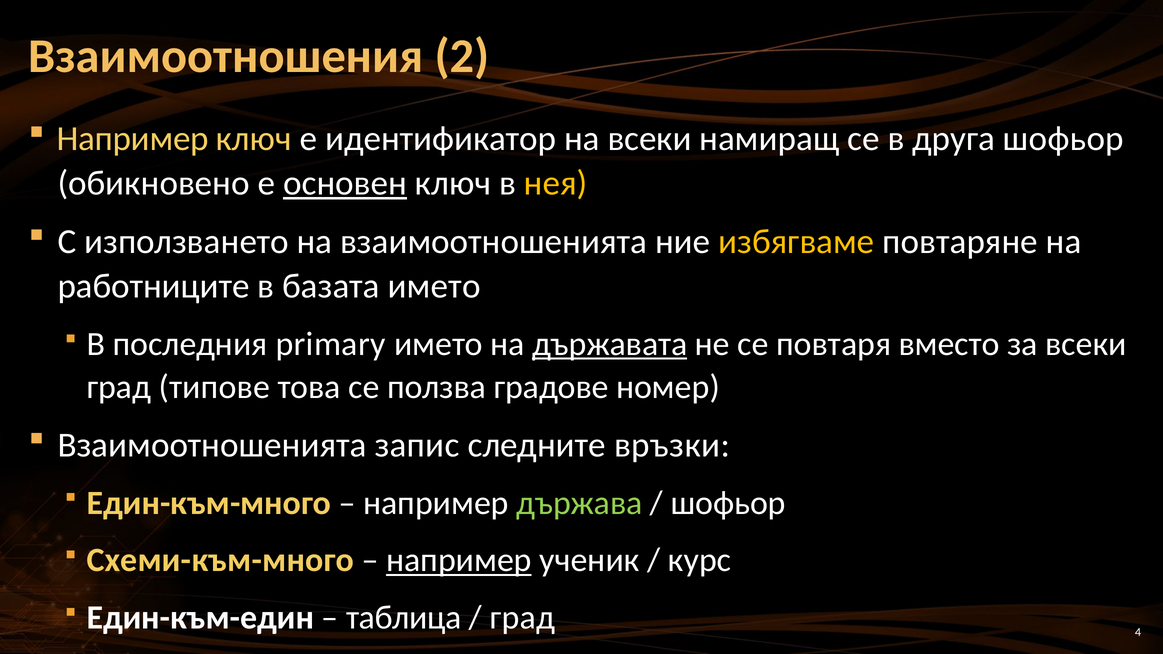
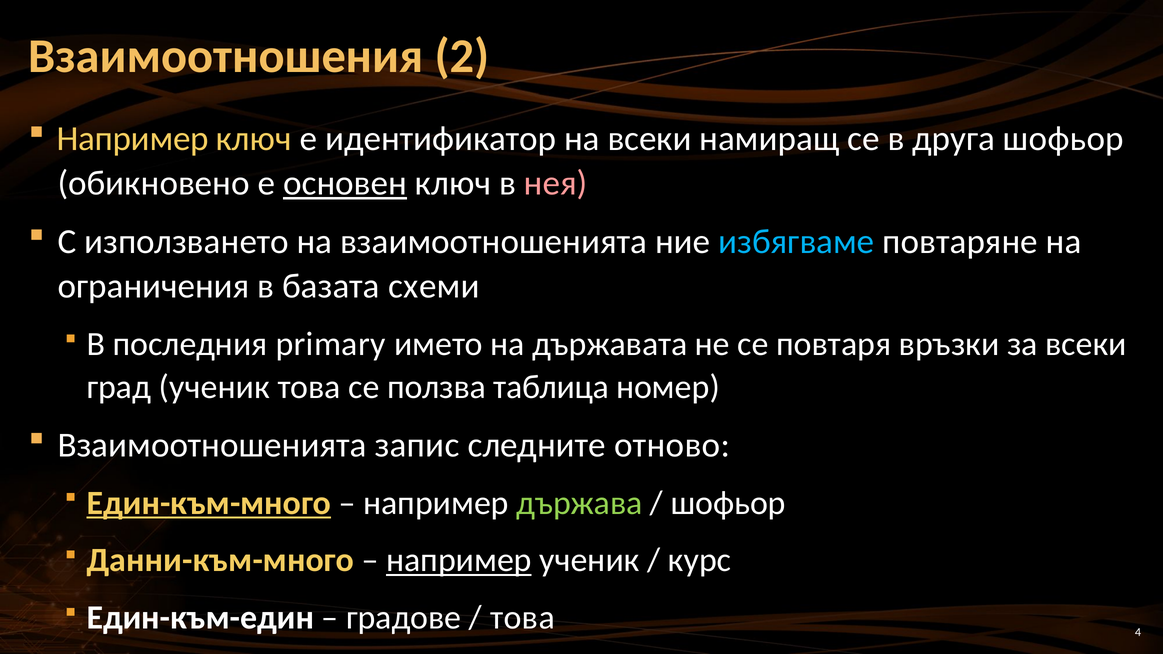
нея colour: yellow -> pink (556, 183)
избягваме colour: yellow -> light blue (796, 242)
работниците: работниците -> ограничения (154, 286)
базата името: името -> схеми (434, 286)
държавата underline: present -> none (610, 344)
вместо: вместо -> връзки (949, 344)
град типове: типове -> ученик (214, 387)
градове: градове -> таблица (551, 387)
връзки: връзки -> отново (672, 445)
Един-към-много underline: none -> present (209, 503)
Схеми-към-много: Схеми-към-много -> Данни-към-много (220, 561)
таблица: таблица -> градове (404, 618)
град: град -> това (522, 618)
